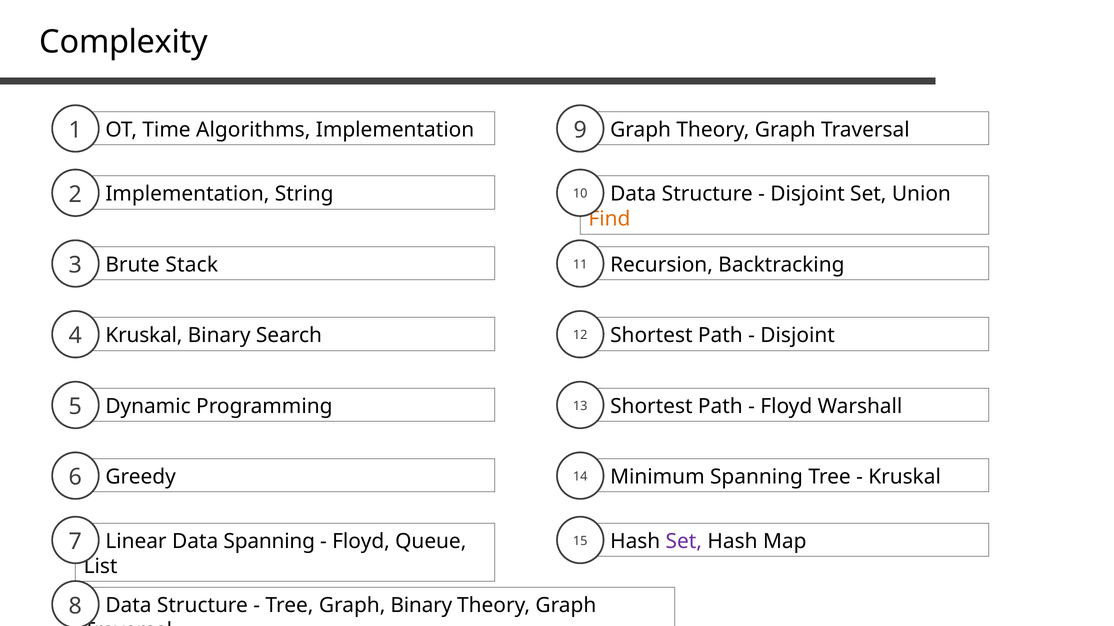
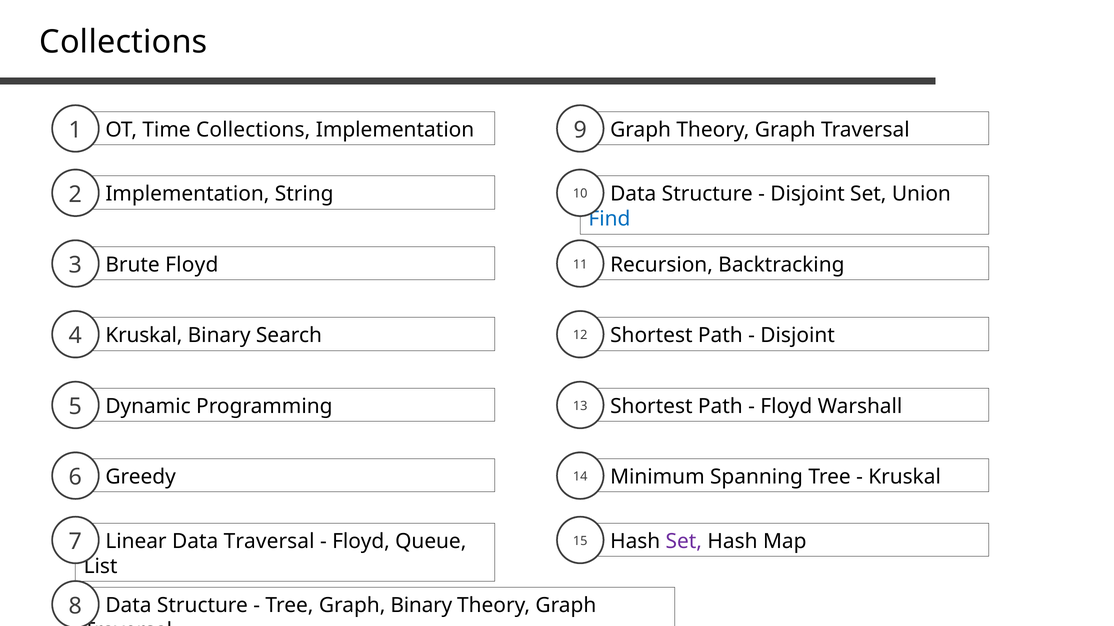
Complexity: Complexity -> Collections (123, 42)
Time Algorithms: Algorithms -> Collections (253, 130)
Find colour: orange -> blue (609, 219)
Brute Stack: Stack -> Floyd (192, 265)
Data Spanning: Spanning -> Traversal (269, 542)
